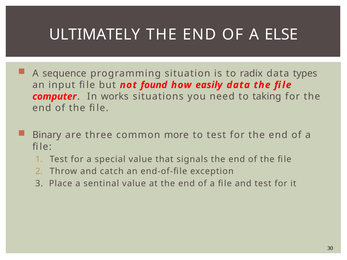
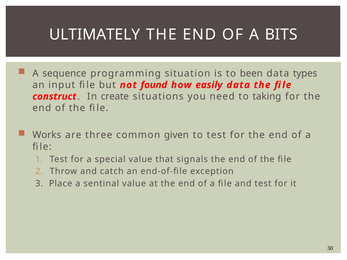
ELSE: ELSE -> BITS (281, 35)
radix: radix -> been (251, 73)
computer: computer -> construct (54, 97)
works: works -> create (115, 97)
Binary: Binary -> Works (47, 135)
more: more -> given (176, 135)
